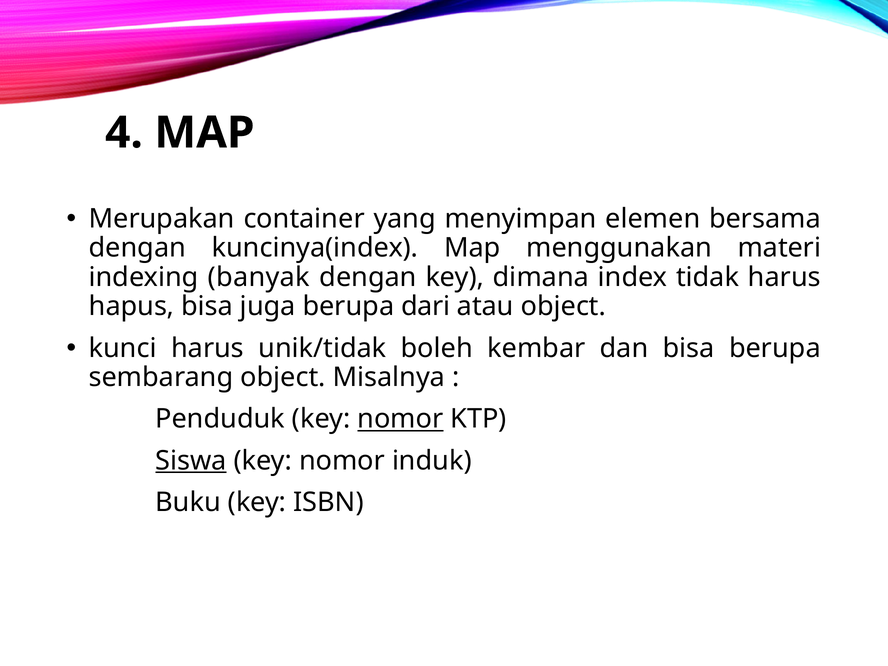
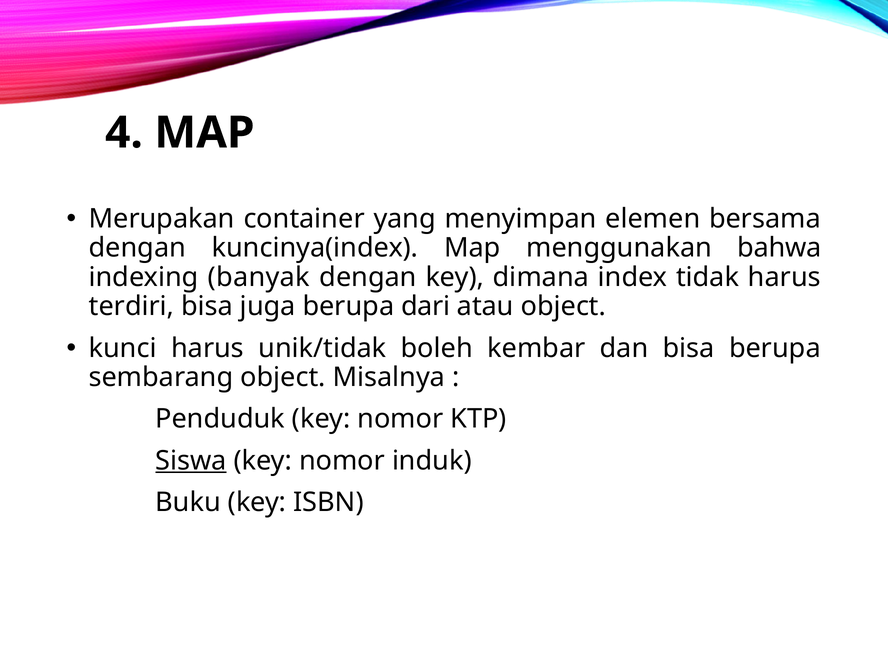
materi: materi -> bahwa (779, 248)
hapus: hapus -> terdiri (131, 306)
nomor underline: present -> none (400, 419)
